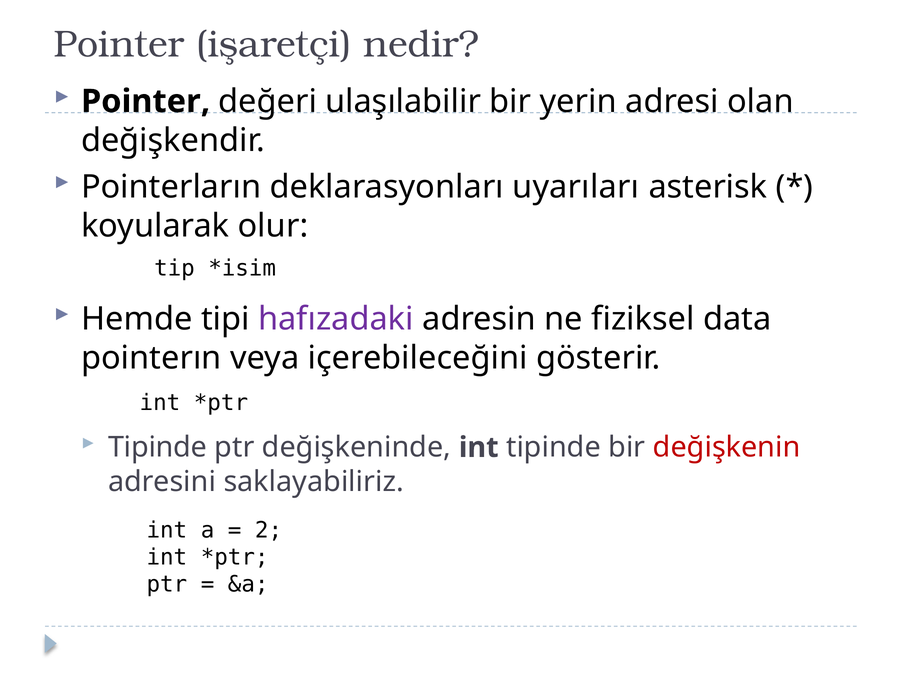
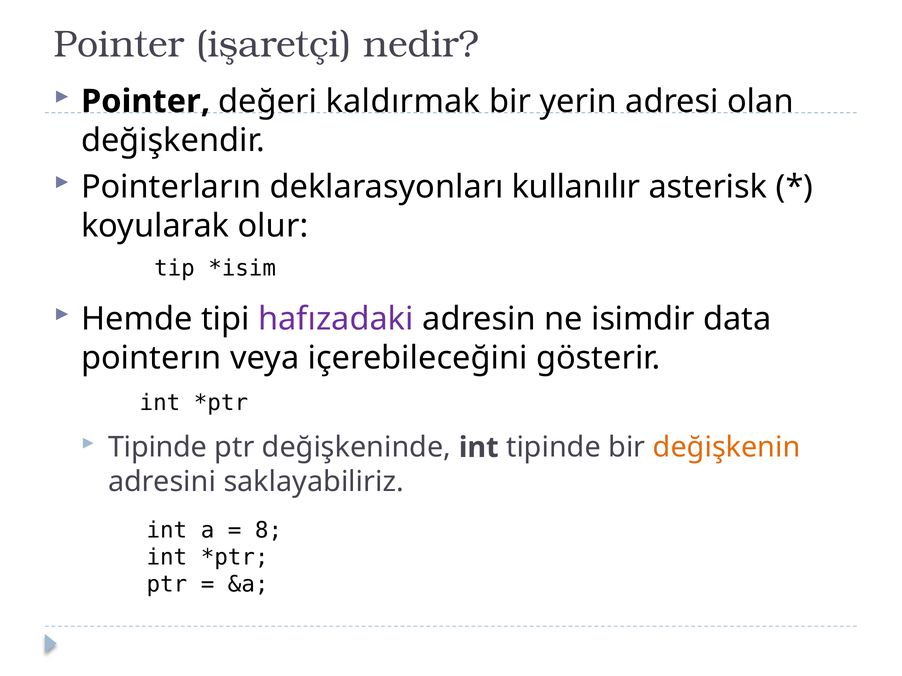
ulaşılabilir: ulaşılabilir -> kaldırmak (403, 101)
uyarıları: uyarıları -> kullanılır (576, 187)
fiziksel: fiziksel -> isimdir (643, 319)
değişkenin colour: red -> orange (727, 448)
2: 2 -> 8 (269, 531)
